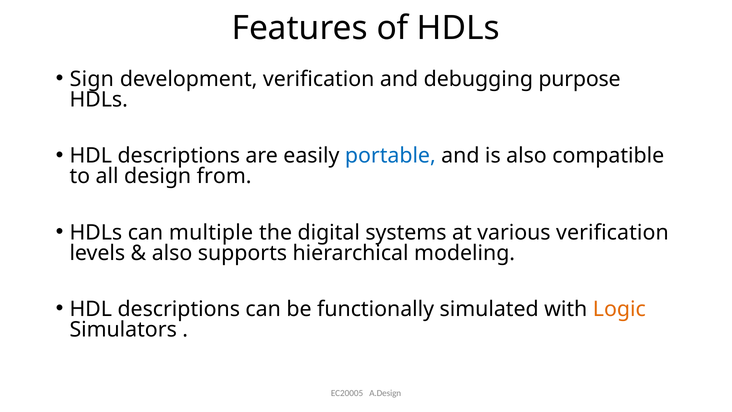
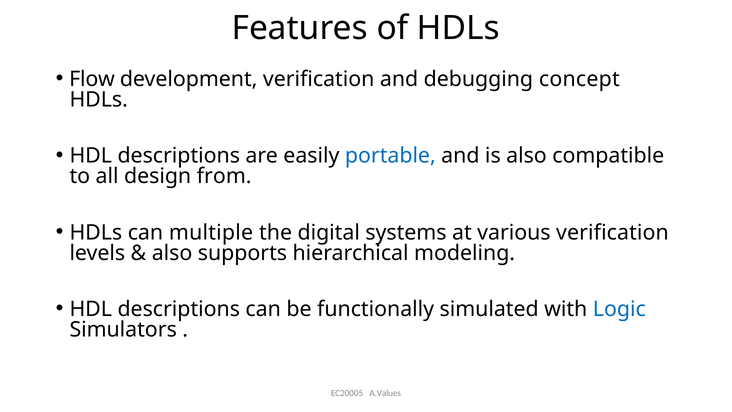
Sign: Sign -> Flow (92, 79)
purpose: purpose -> concept (579, 79)
Logic colour: orange -> blue (619, 309)
A.Design: A.Design -> A.Values (385, 393)
